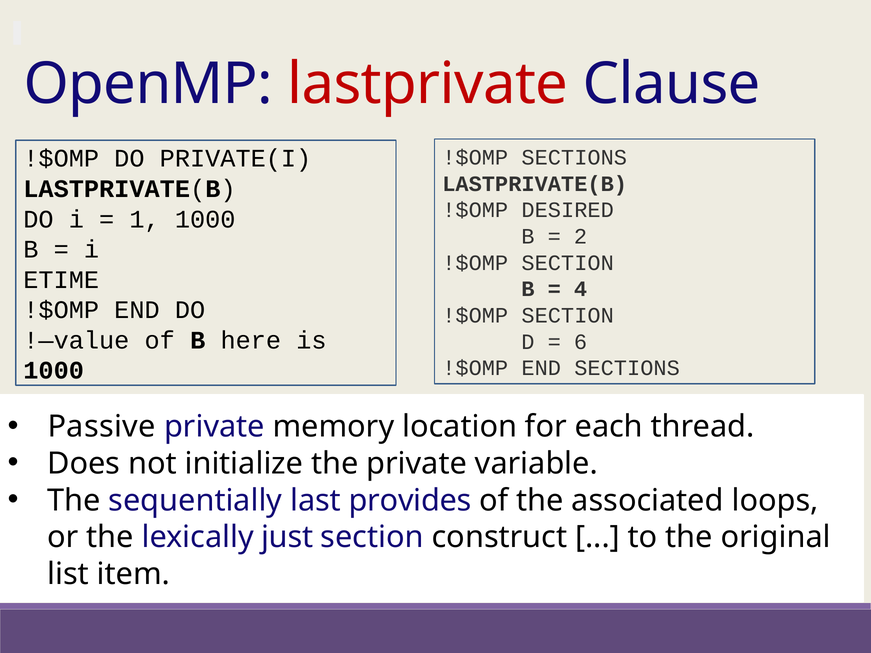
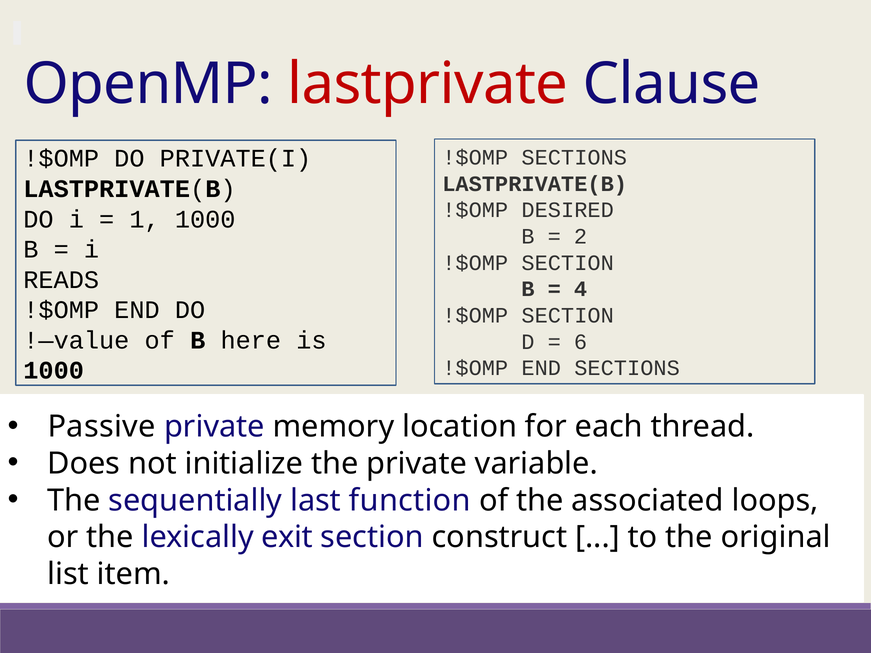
ETIME: ETIME -> READS (61, 280)
provides: provides -> function (410, 501)
just: just -> exit (287, 537)
